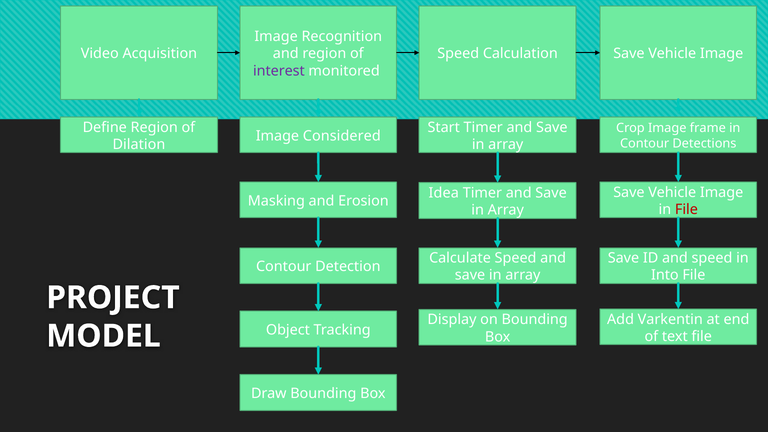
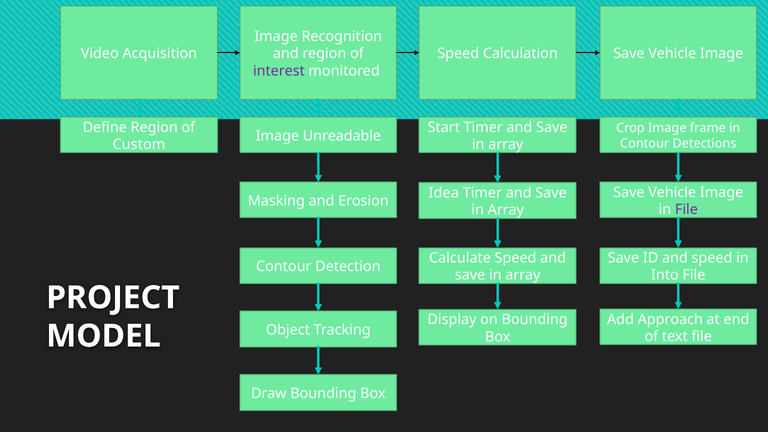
Considered: Considered -> Unreadable (342, 136)
Dilation: Dilation -> Custom (139, 145)
File colour: red -> purple (686, 210)
Varkentin: Varkentin -> Approach (670, 319)
